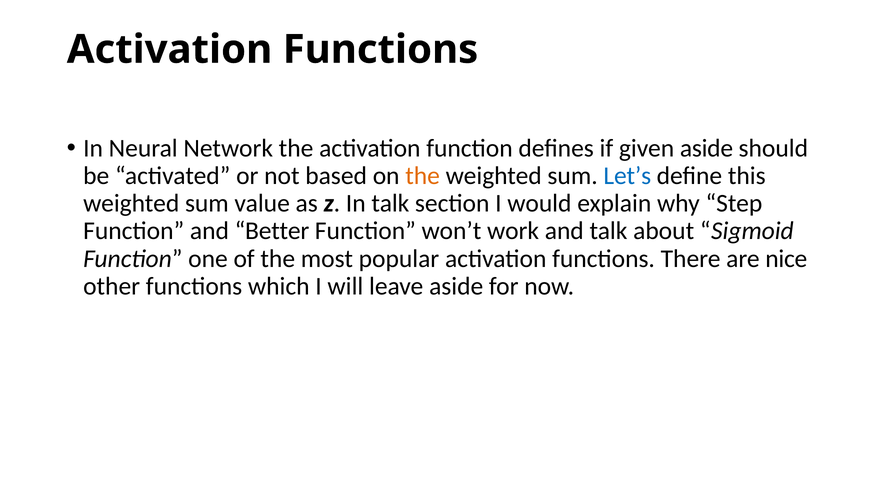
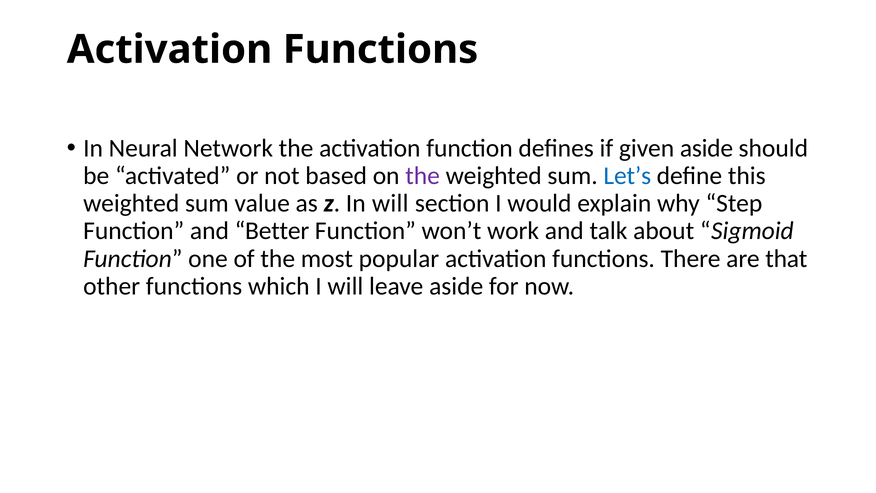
the colour: orange -> purple (423, 176)
In talk: talk -> will (390, 203)
nice: nice -> that (786, 259)
